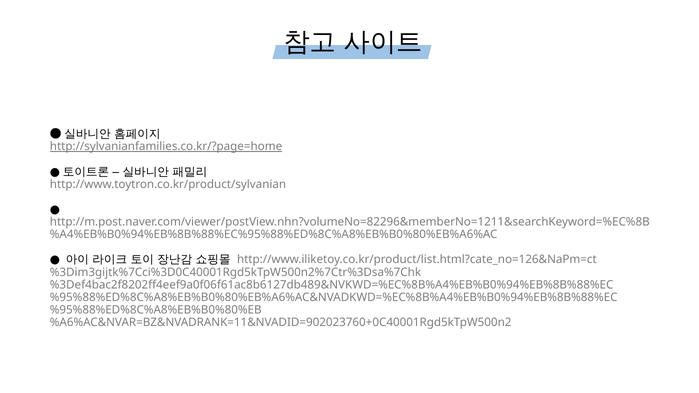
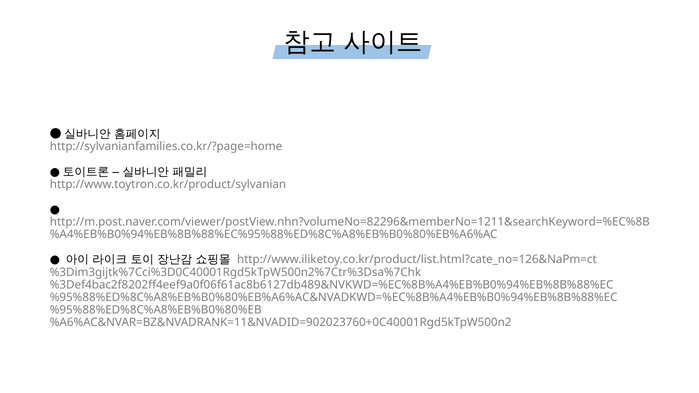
http://sylvanianfamilies.co.kr/?page=home underline: present -> none (166, 147)
